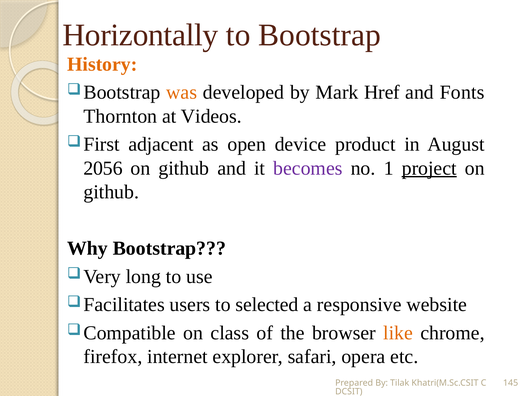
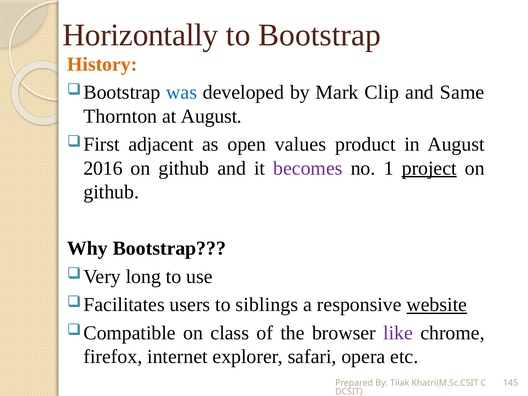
was colour: orange -> blue (182, 92)
Href: Href -> Clip (382, 92)
Fonts: Fonts -> Same (462, 92)
at Videos: Videos -> August (211, 116)
device: device -> values (300, 144)
2056: 2056 -> 2016 (103, 168)
selected: selected -> siblings (267, 305)
website underline: none -> present (437, 305)
like colour: orange -> purple (398, 333)
